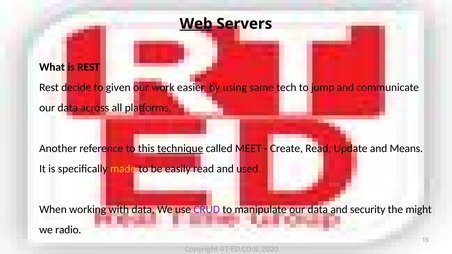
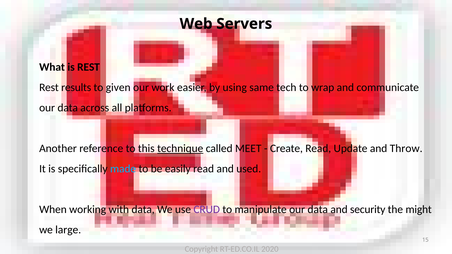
Web underline: present -> none (196, 24)
decide: decide -> results (76, 88)
jump: jump -> wrap (323, 88)
Means: Means -> Throw (406, 149)
made colour: yellow -> light blue (123, 169)
radio: radio -> large (68, 230)
